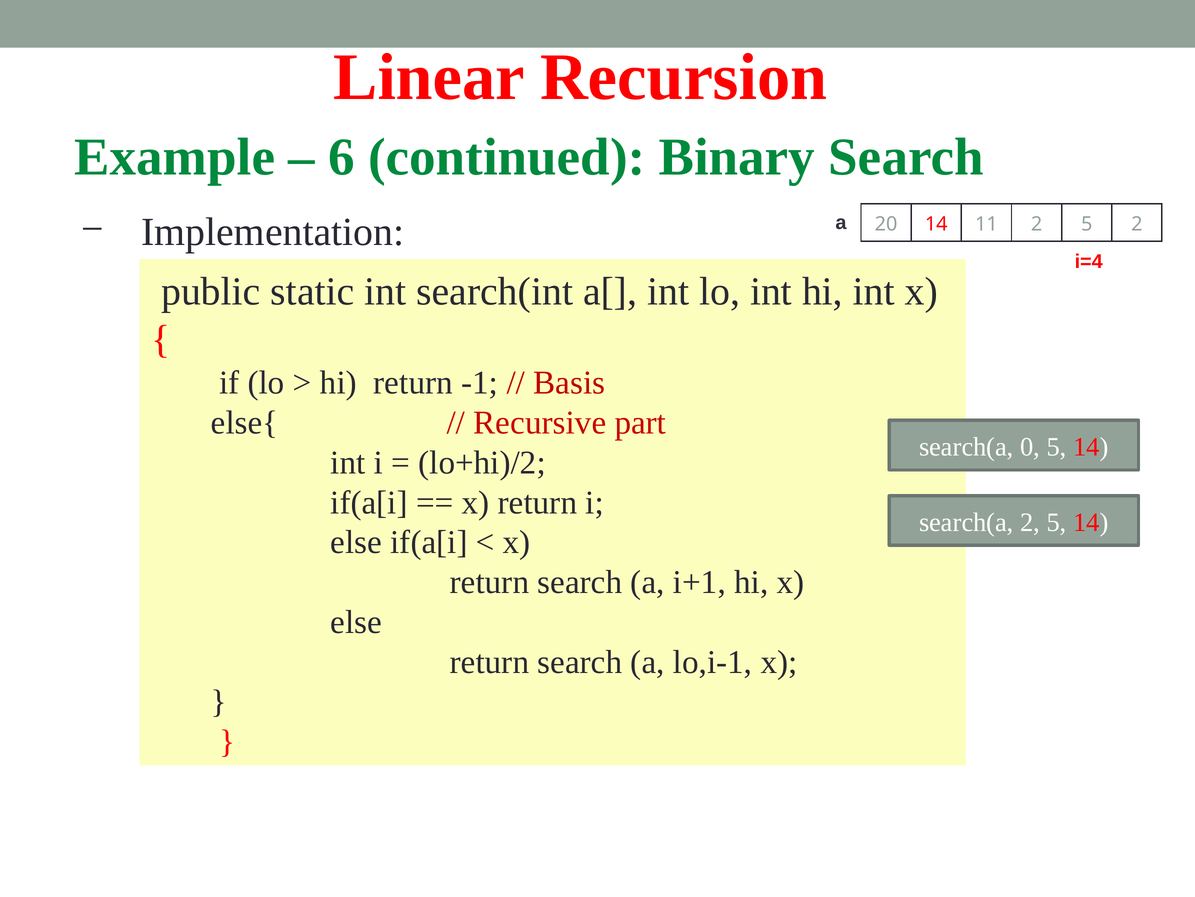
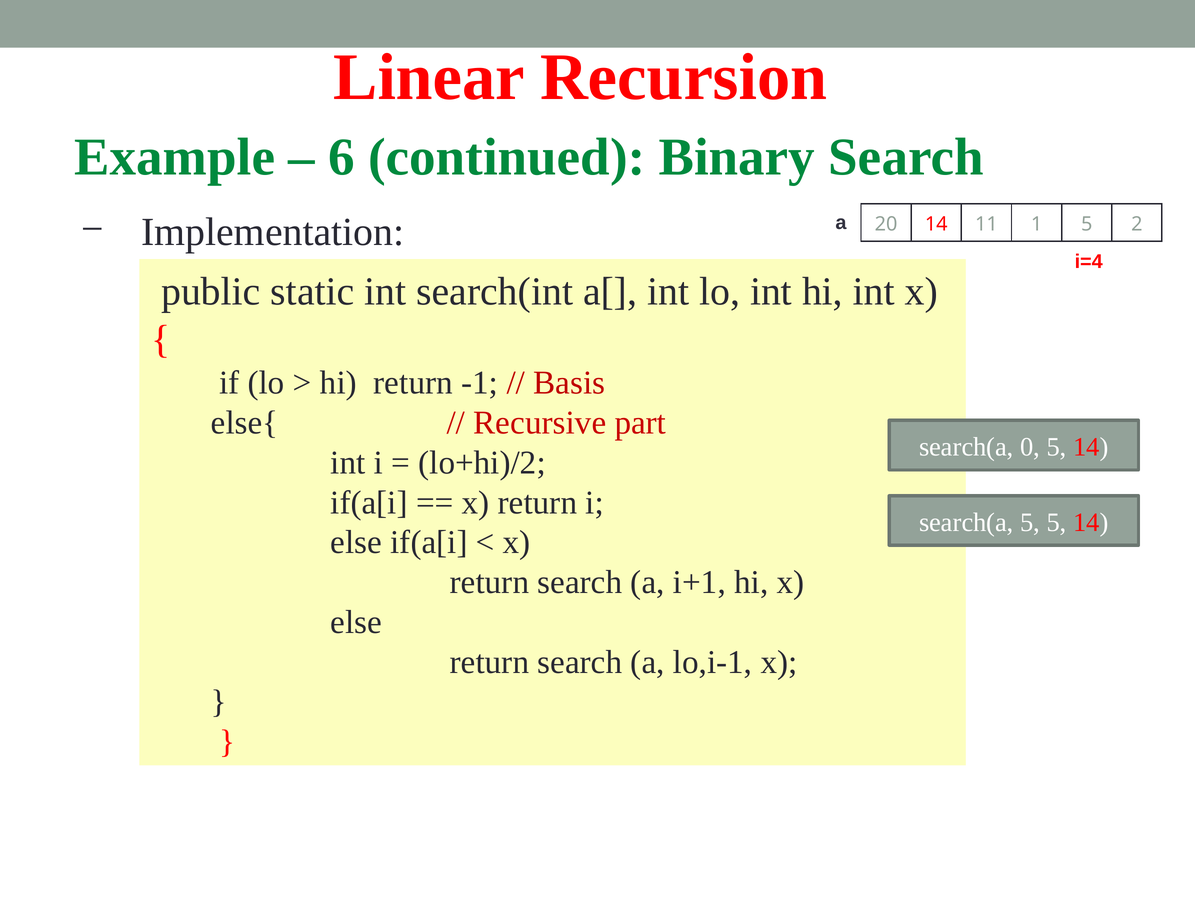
11 2: 2 -> 1 (1037, 224)
search(a 2: 2 -> 5 (1030, 522)
